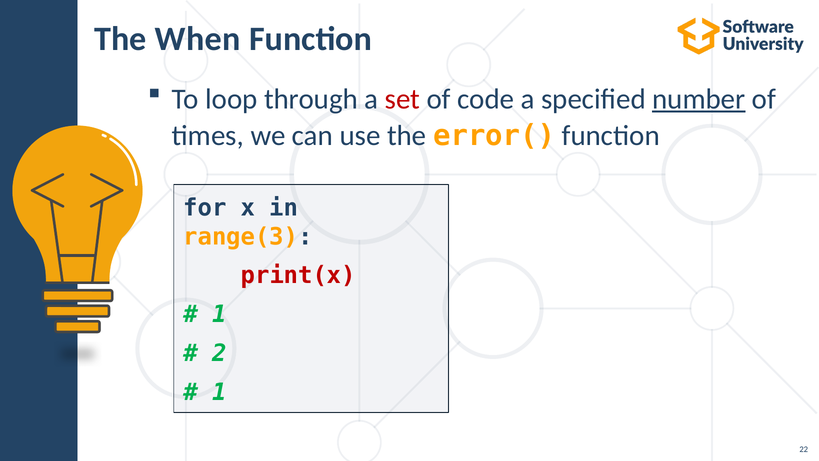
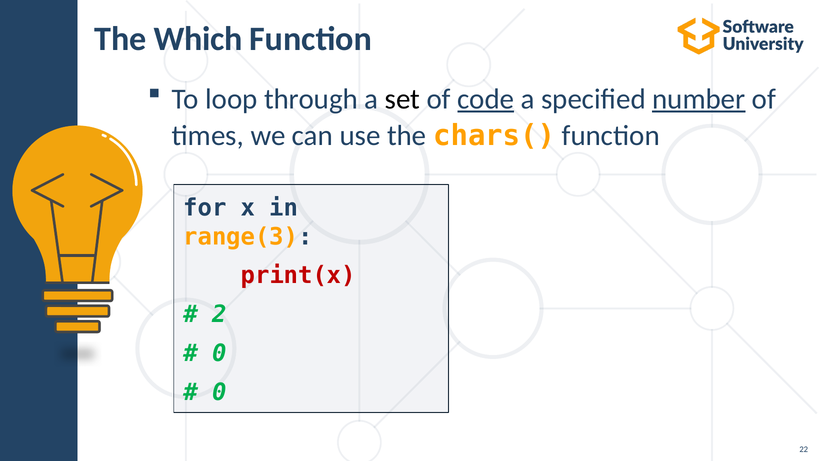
When: When -> Which (198, 39)
set colour: red -> black (402, 99)
code underline: none -> present (486, 99)
error(: error( -> chars( (494, 135)
1: 1 -> 2 (219, 314)
2: 2 -> 0 (219, 353)
1: 1 -> 0 (219, 392)
